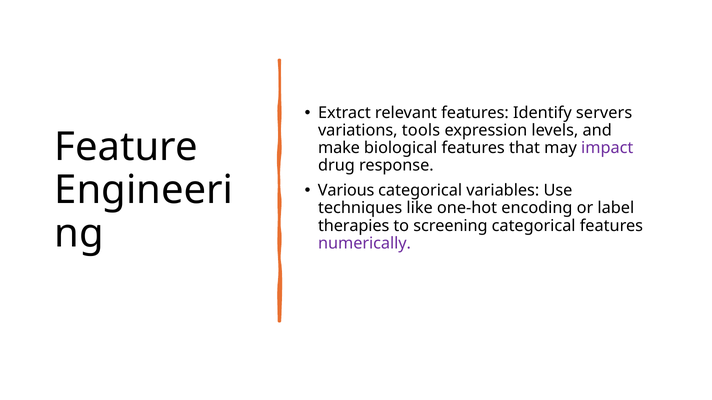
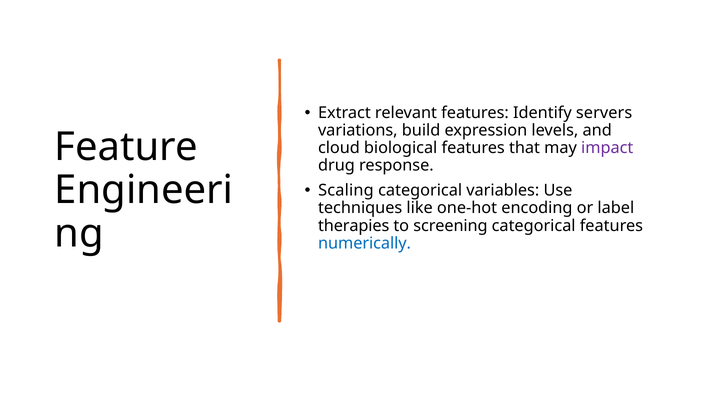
tools: tools -> build (421, 131)
make: make -> cloud (339, 148)
Various: Various -> Scaling (346, 191)
numerically colour: purple -> blue (364, 244)
